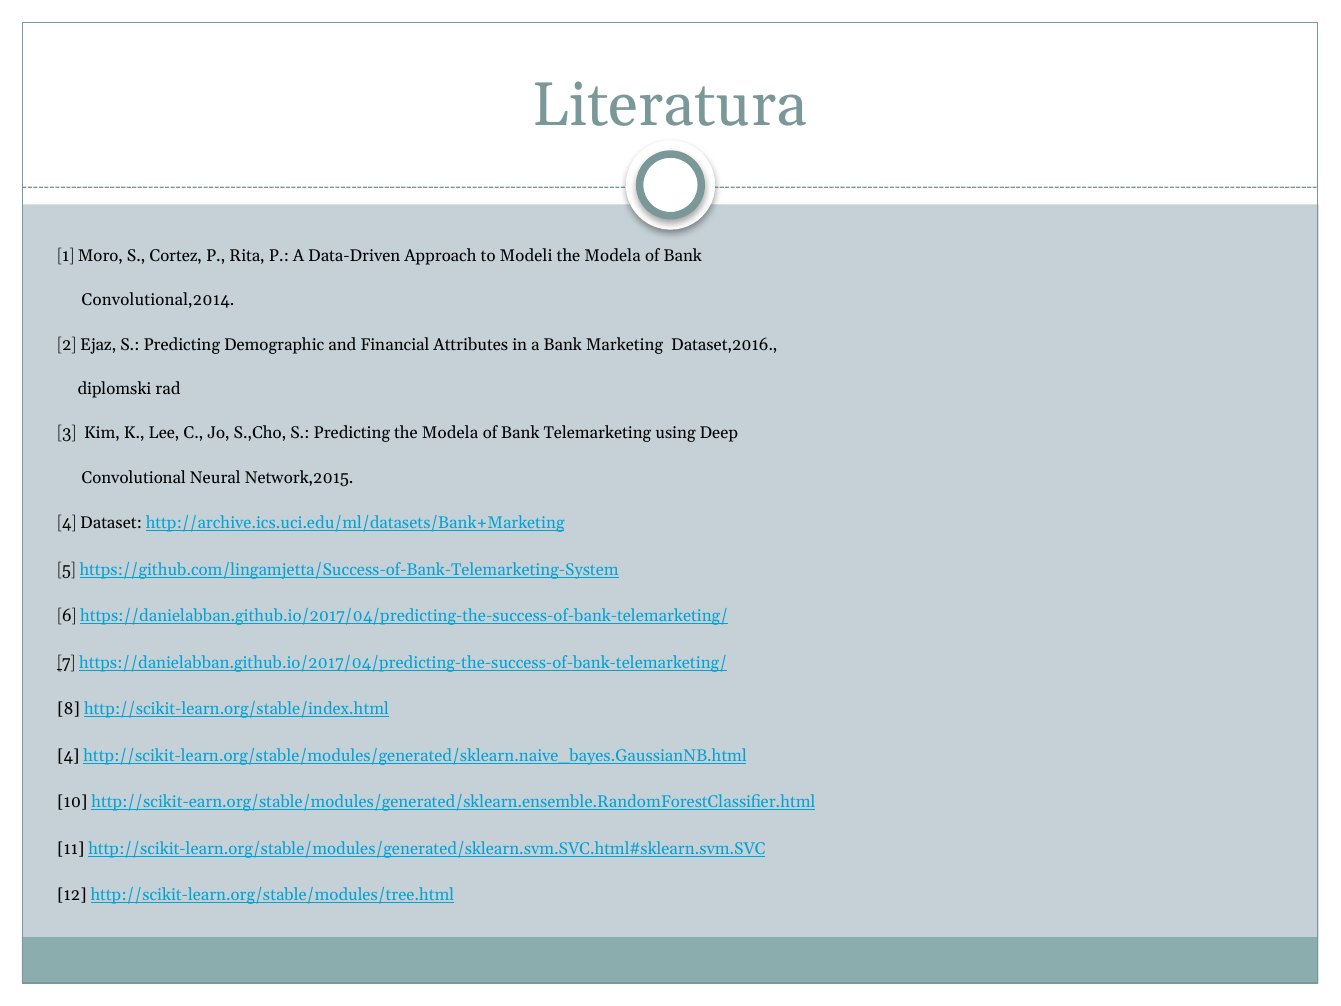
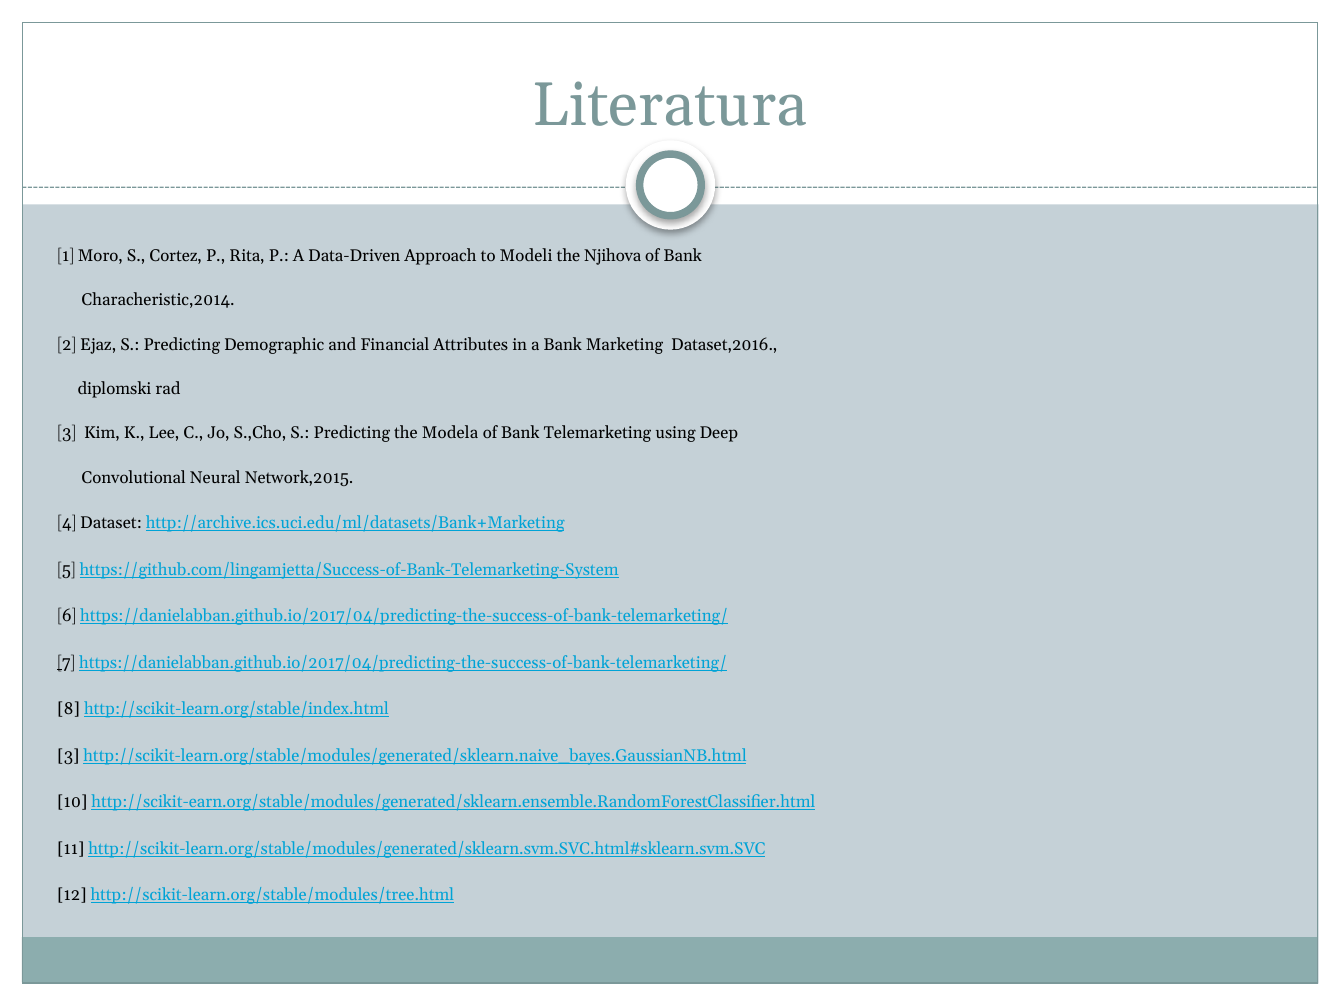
Modela: Modela -> Njihova (613, 256)
Convolutional,2014: Convolutional,2014 -> Characheristic,2014 (158, 300)
4: 4 -> 3 (68, 755)
